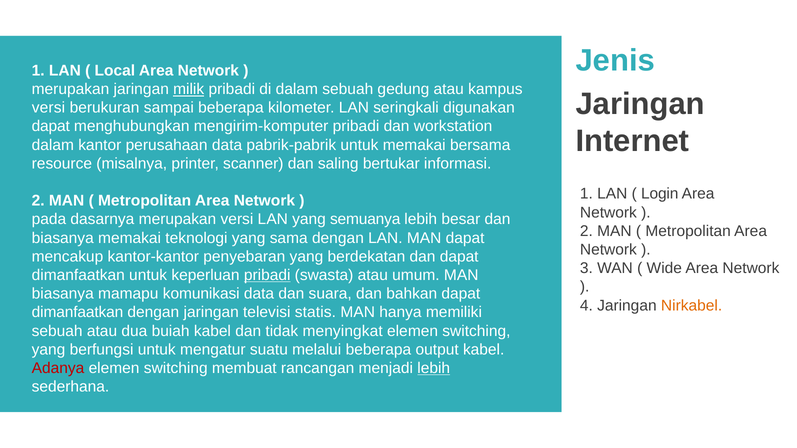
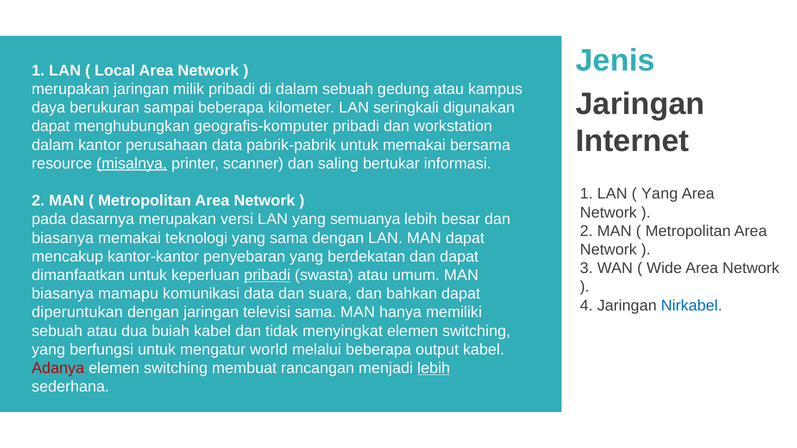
milik underline: present -> none (189, 89)
versi: versi -> daya (49, 108)
mengirim-komputer: mengirim-komputer -> geografis-komputer (261, 126)
misalnya underline: none -> present (132, 164)
Login: Login -> Yang (660, 194)
Nirkabel colour: orange -> blue (692, 306)
dimanfaatkan: dimanfaatkan -> diperuntukan (77, 313)
televisi statis: statis -> sama (316, 313)
suatu: suatu -> world (269, 350)
